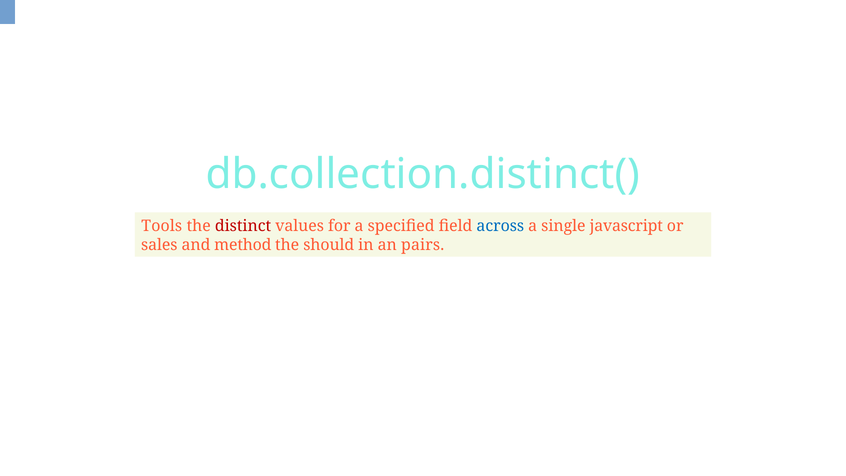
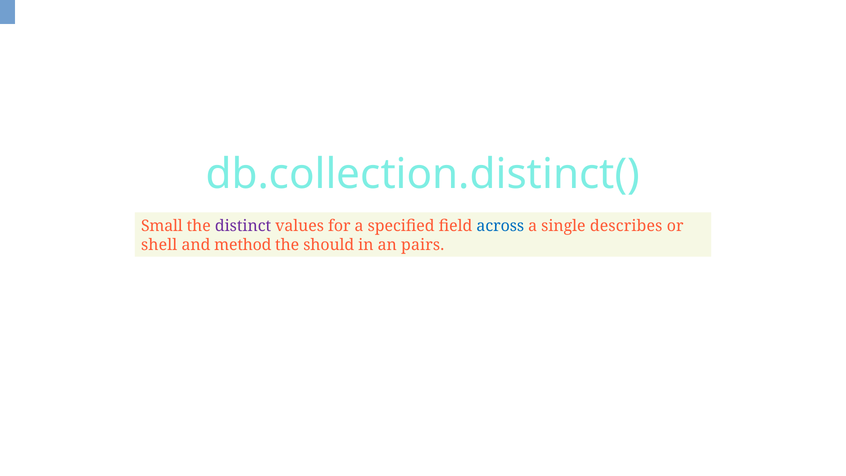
Tools: Tools -> Small (162, 226)
distinct colour: red -> purple (243, 226)
javascript: javascript -> describes (626, 226)
sales: sales -> shell (159, 245)
